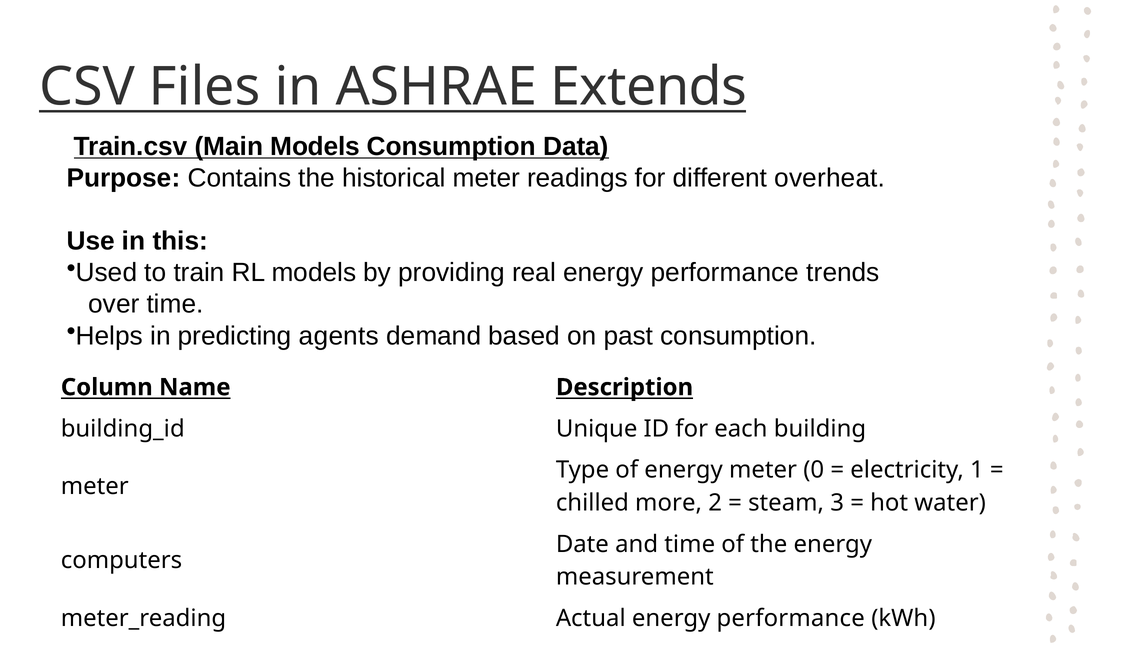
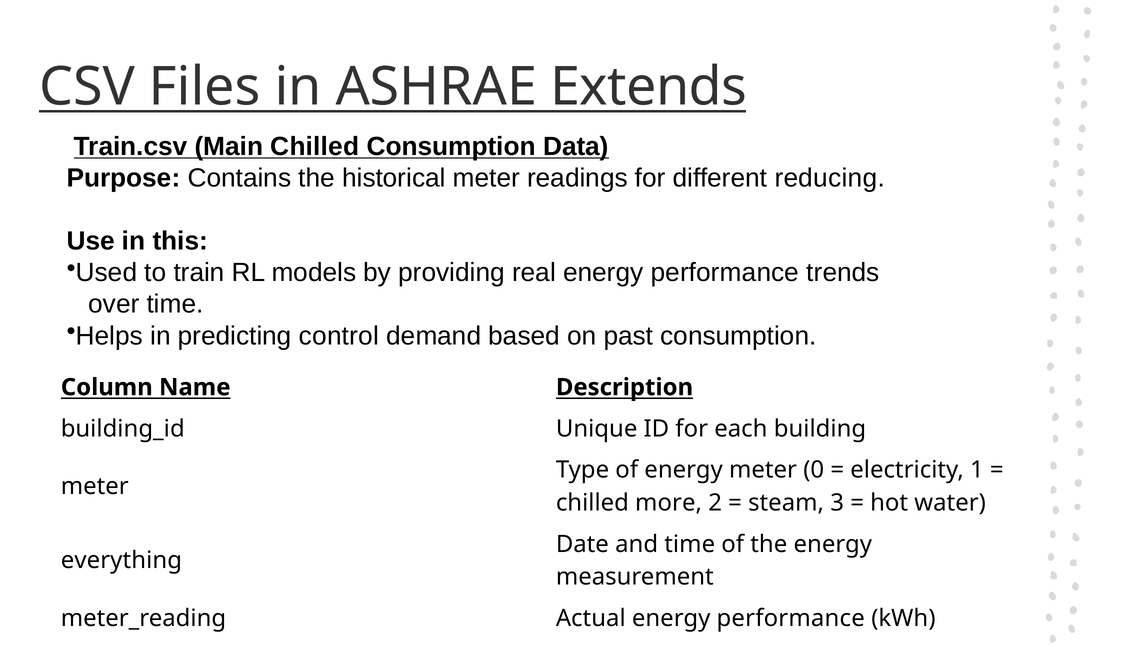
Main Models: Models -> Chilled (315, 146)
overheat: overheat -> reducing (830, 178)
agents: agents -> control (339, 336)
computers: computers -> everything (121, 560)
